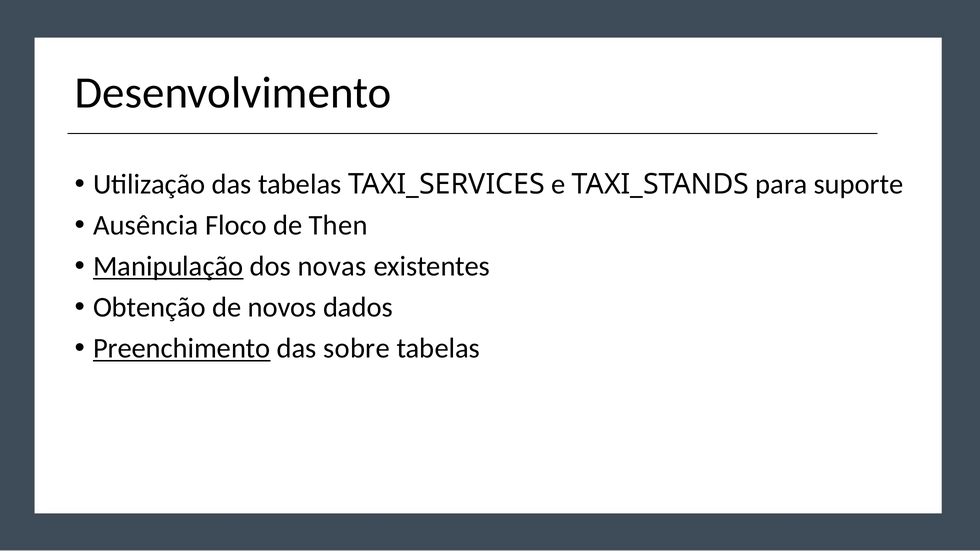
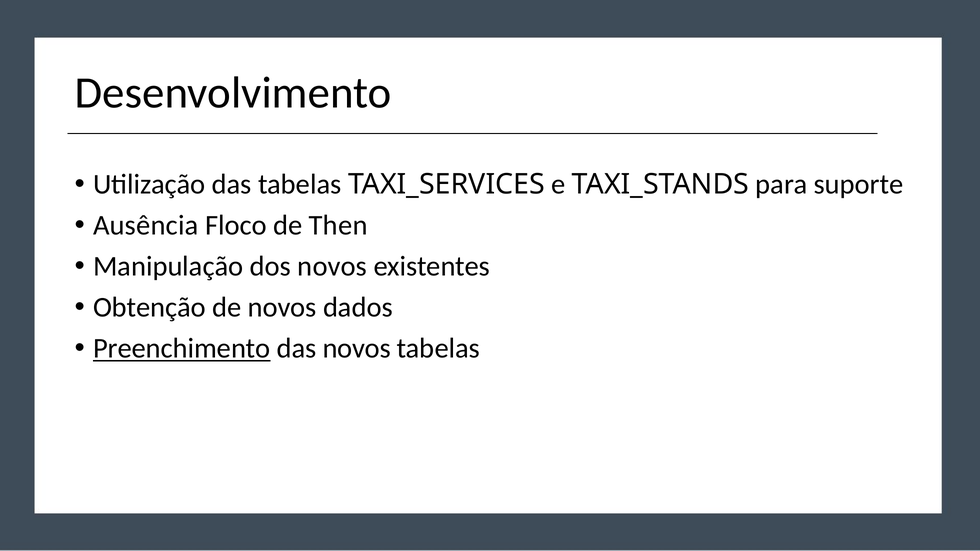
Manipulação underline: present -> none (168, 267)
dos novas: novas -> novos (332, 267)
das sobre: sobre -> novos (357, 349)
